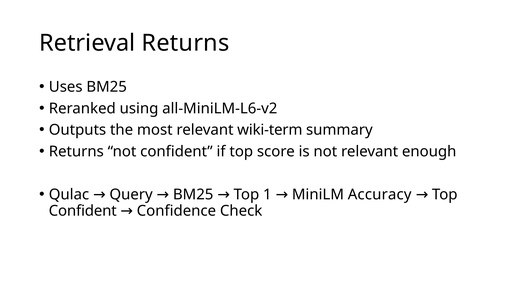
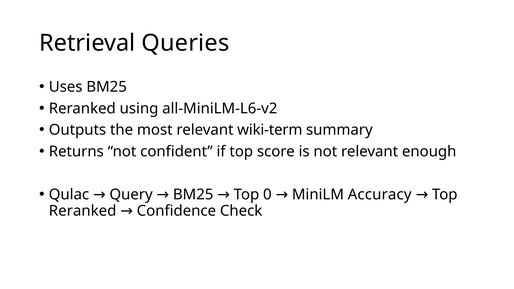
Retrieval Returns: Returns -> Queries (185, 43)
1: 1 -> 0 (267, 195)
Confident: Confident -> Reranked (83, 211)
